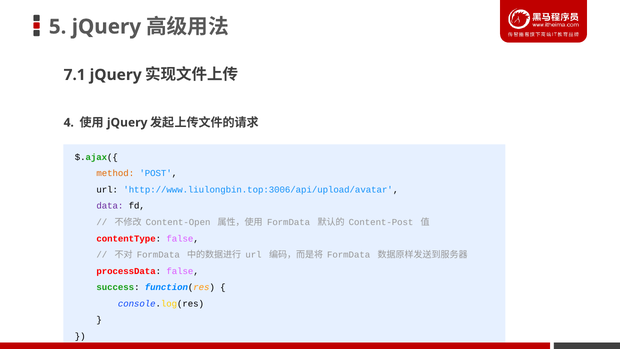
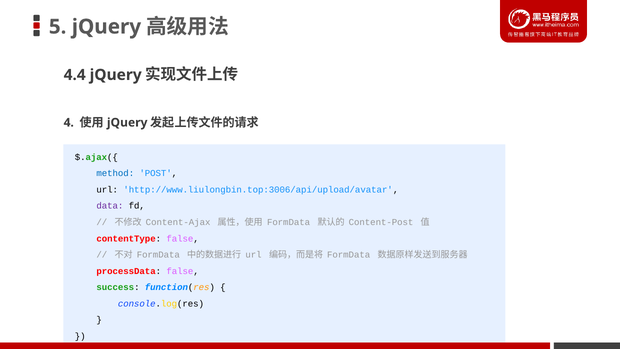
7.1: 7.1 -> 4.4 (75, 75)
method colour: orange -> blue (115, 173)
Content-Open: Content-Open -> Content-Ajax (178, 222)
